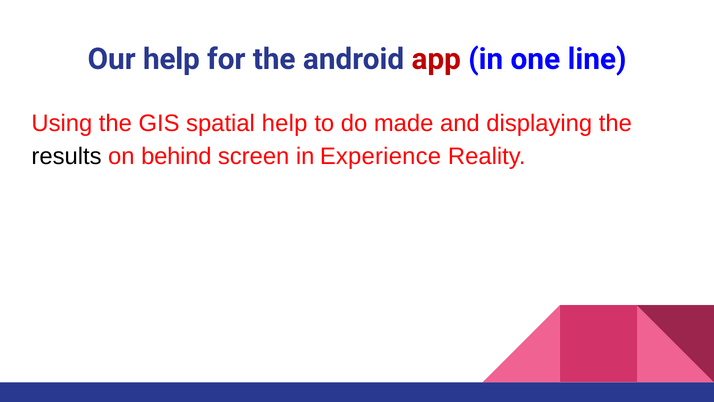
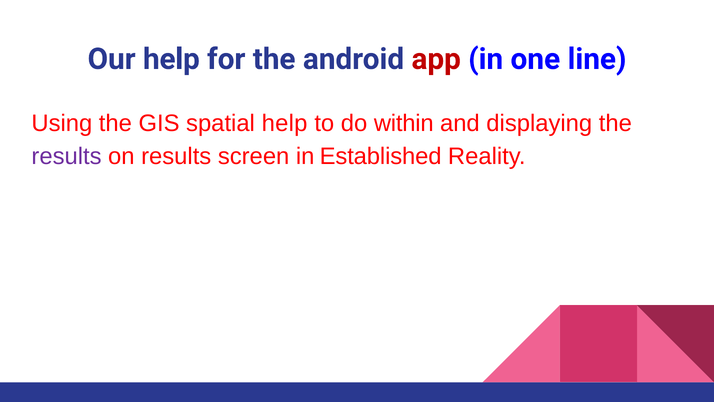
made: made -> within (404, 123)
results colour: black -> purple (67, 156)
on behind: behind -> results (176, 156)
Experience: Experience -> Established (381, 156)
